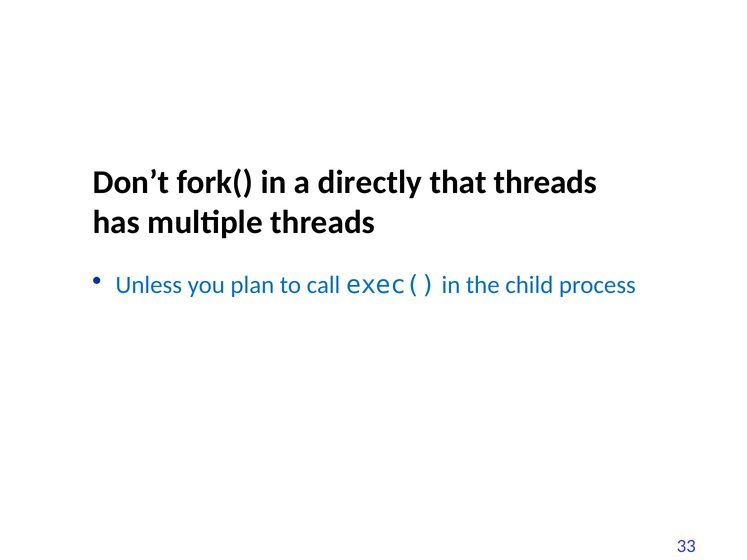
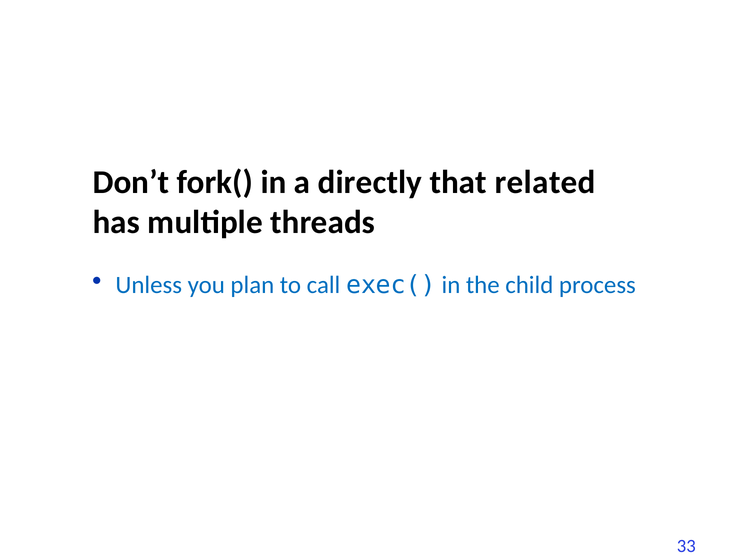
that threads: threads -> related (545, 182)
